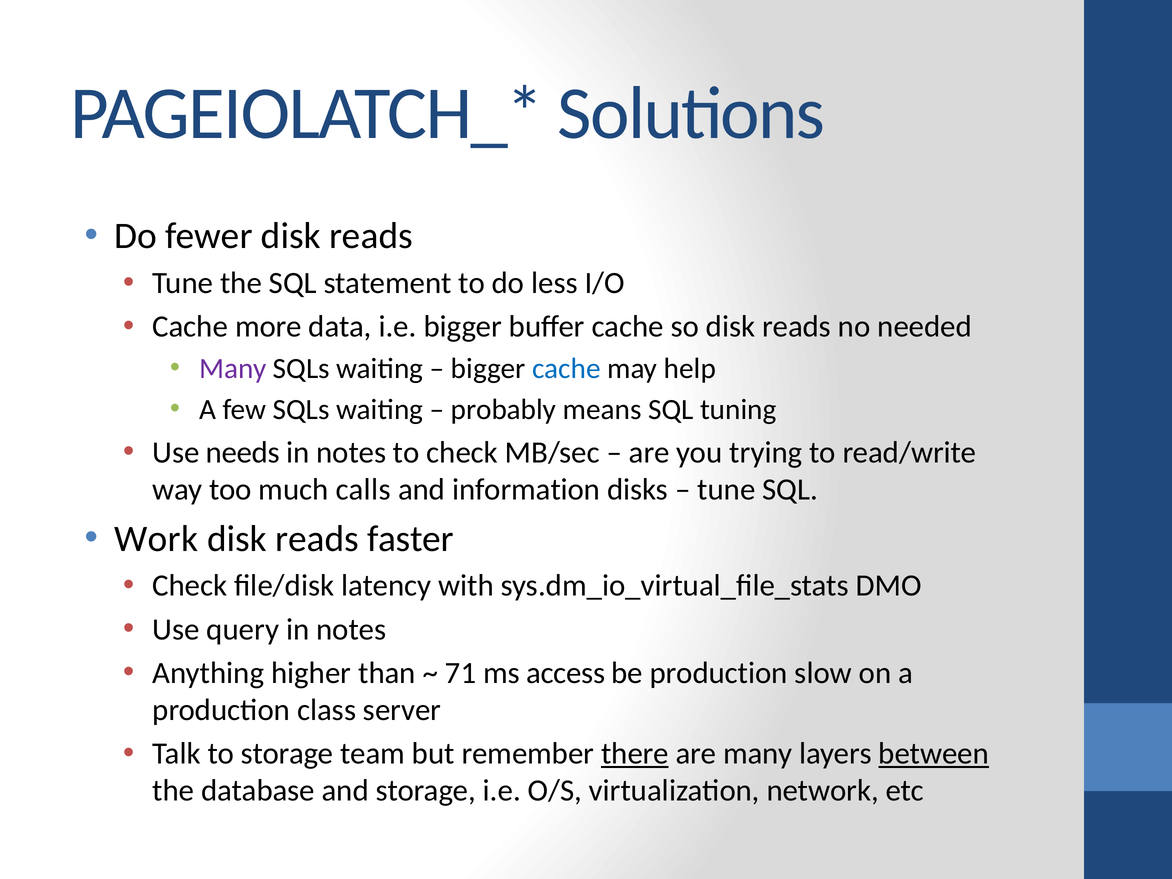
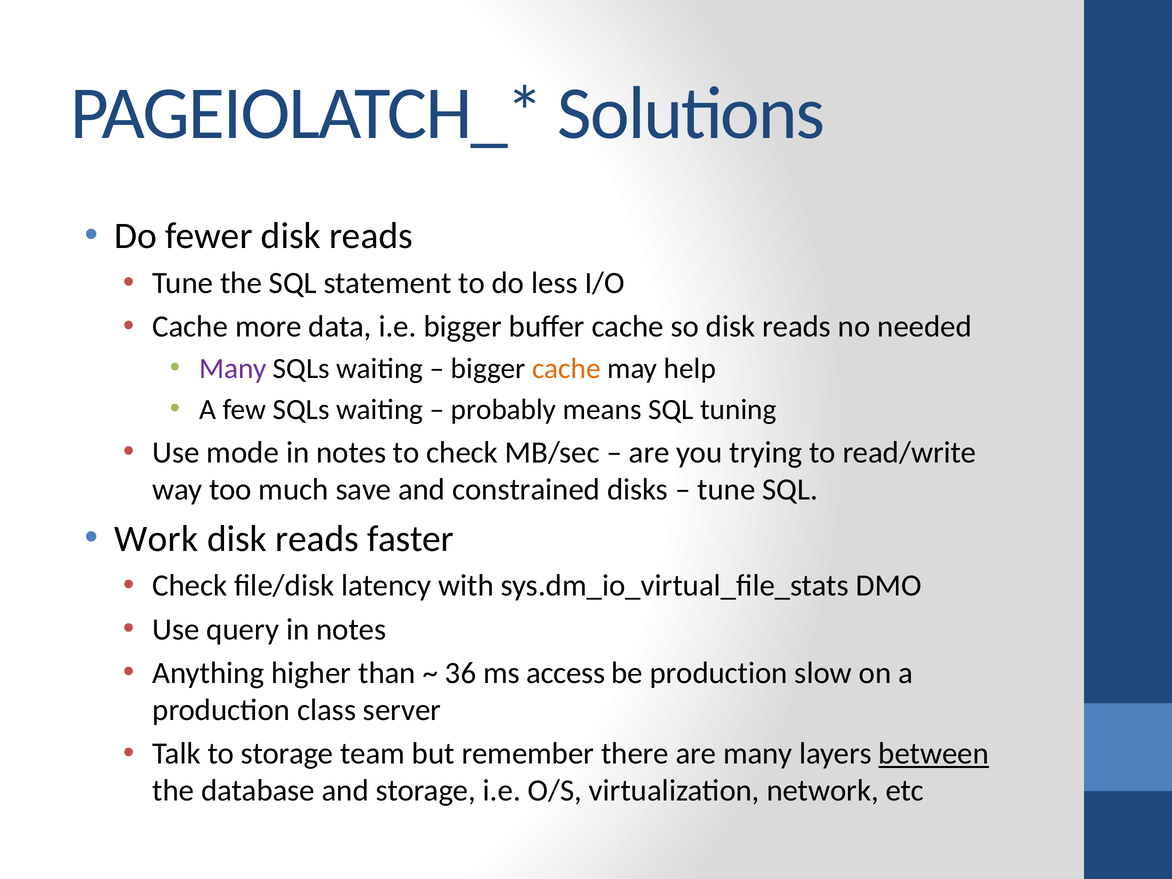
cache colour: blue -> orange (566, 369)
needs: needs -> mode (243, 452)
calls: calls -> save (363, 489)
information: information -> constrained (526, 489)
71: 71 -> 36 (461, 673)
there underline: present -> none (635, 754)
